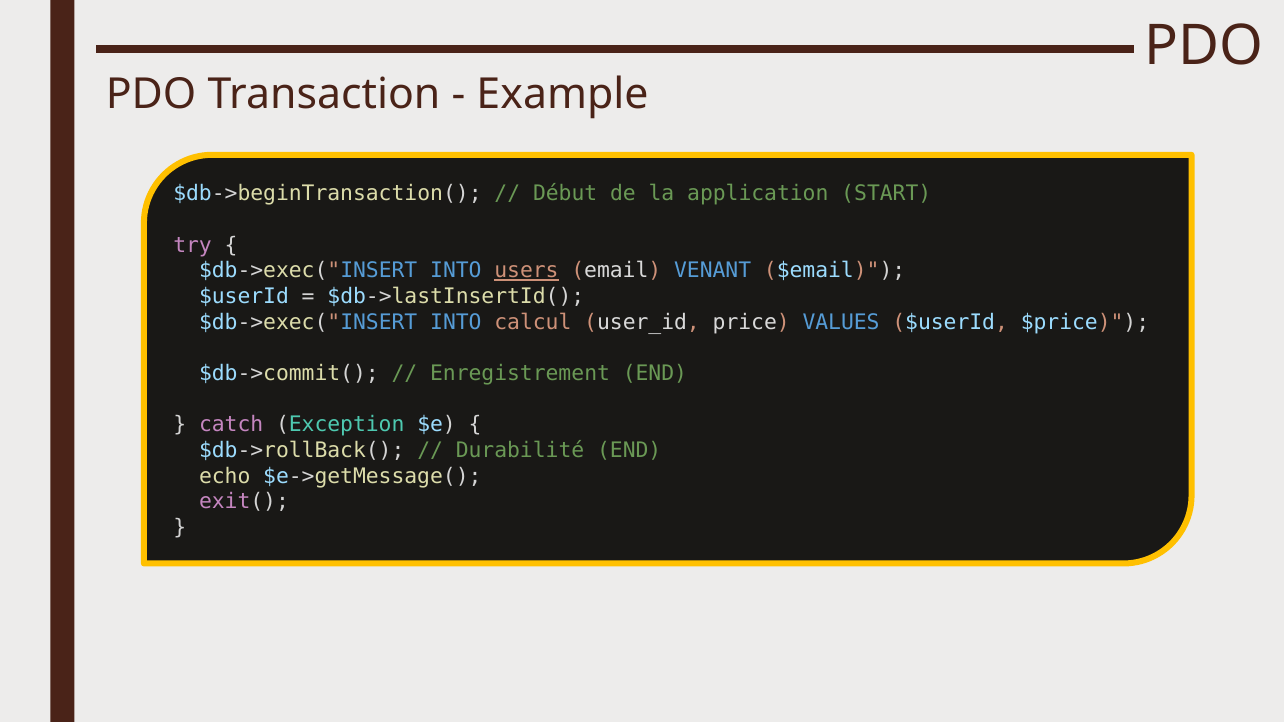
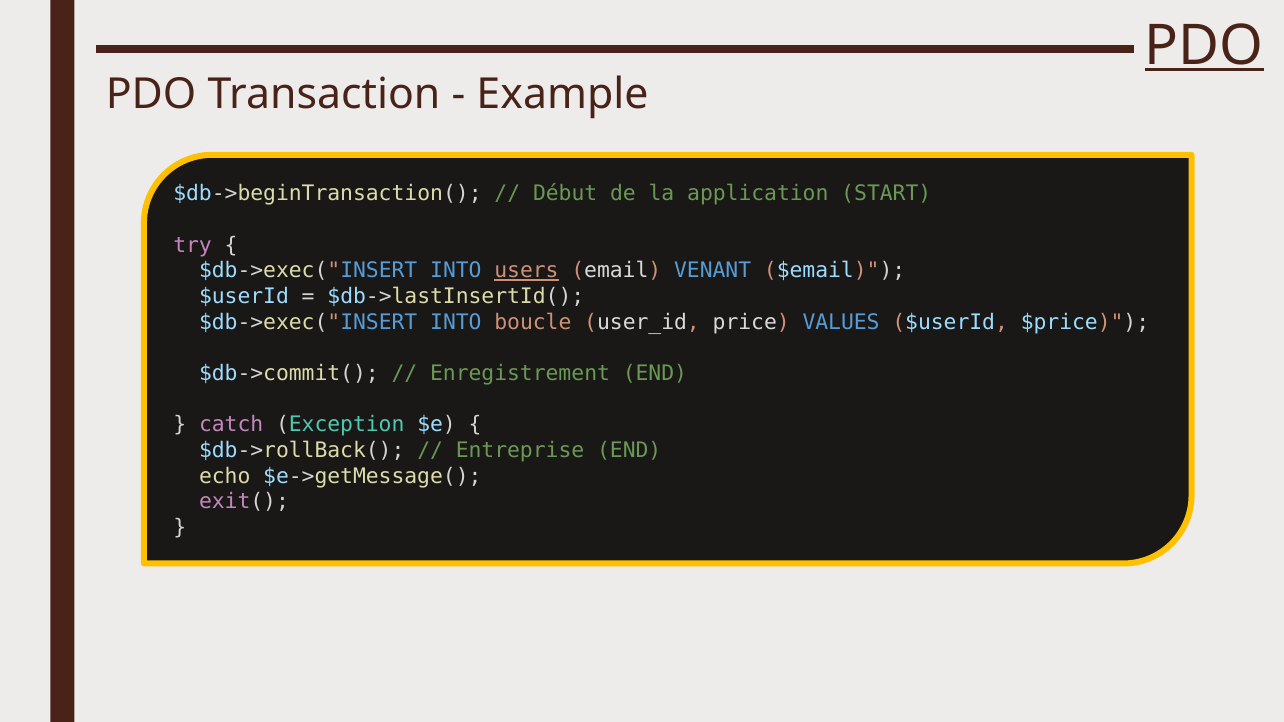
PDO underline: none -> present (1204, 46)
calcul: calcul -> boucle (533, 322)
Durabilité: Durabilité -> Entreprise (520, 451)
